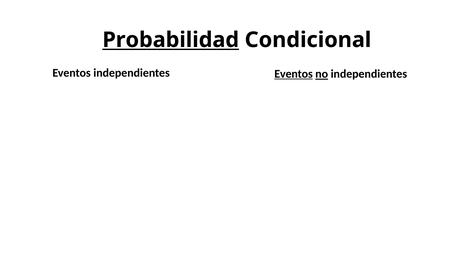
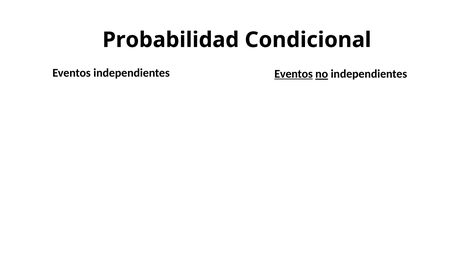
Probabilidad underline: present -> none (171, 40)
